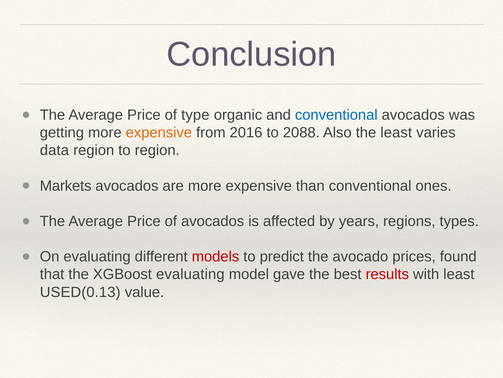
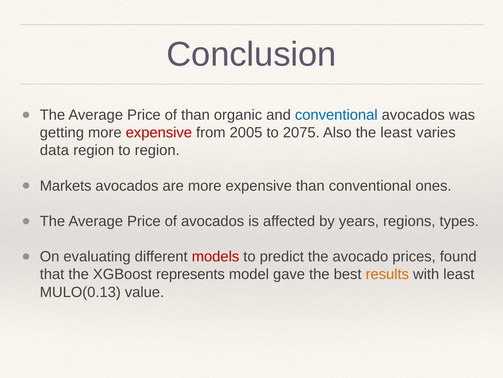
of type: type -> than (195, 115)
expensive colour: orange -> red (159, 132)
2016: 2016 -> 2005 (246, 132)
2088: 2088 -> 2075 (301, 132)
XGBoost evaluating: evaluating -> represents (190, 274)
results colour: red -> orange (387, 274)
USED(0.13: USED(0.13 -> MULO(0.13 (80, 292)
